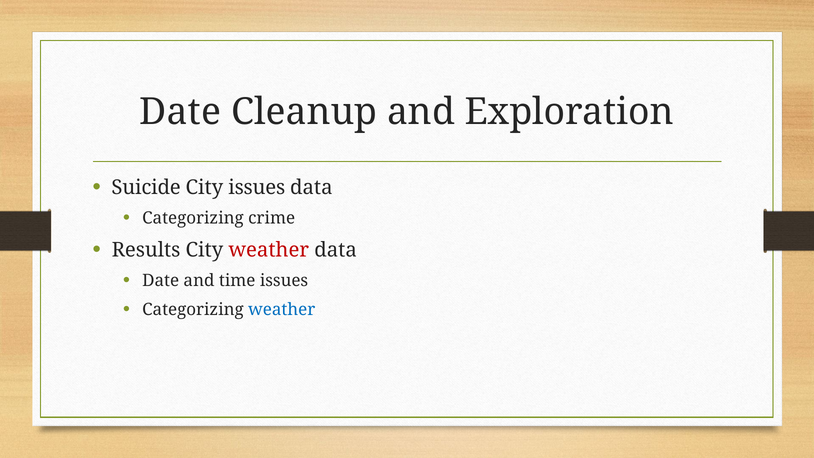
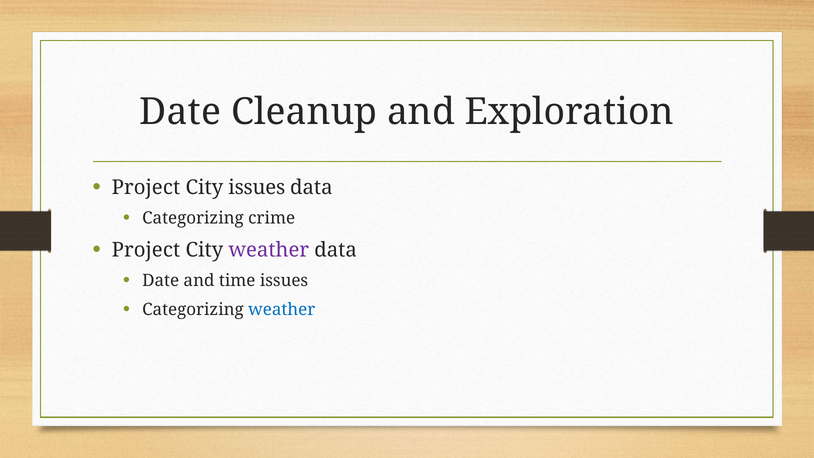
Suicide: Suicide -> Project (146, 187)
Results: Results -> Project (146, 250)
weather colour: red -> purple (269, 250)
